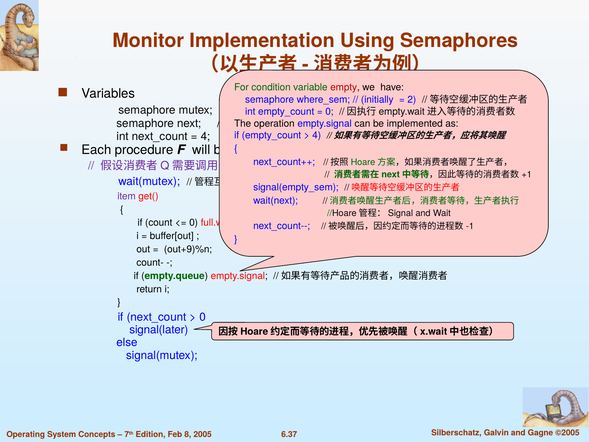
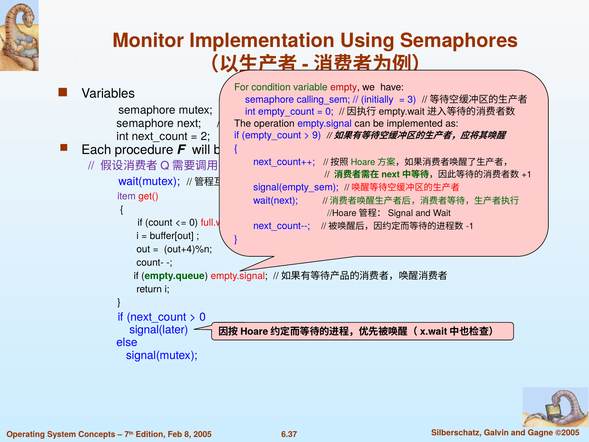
where_sem: where_sem -> calling_sem (323, 99)
2: 2 -> 3 (412, 99)
4: 4 -> 9 (317, 135)
4: 4 -> 2 (205, 136)
out+9)%n: out+9)%n -> out+4)%n (188, 249)
